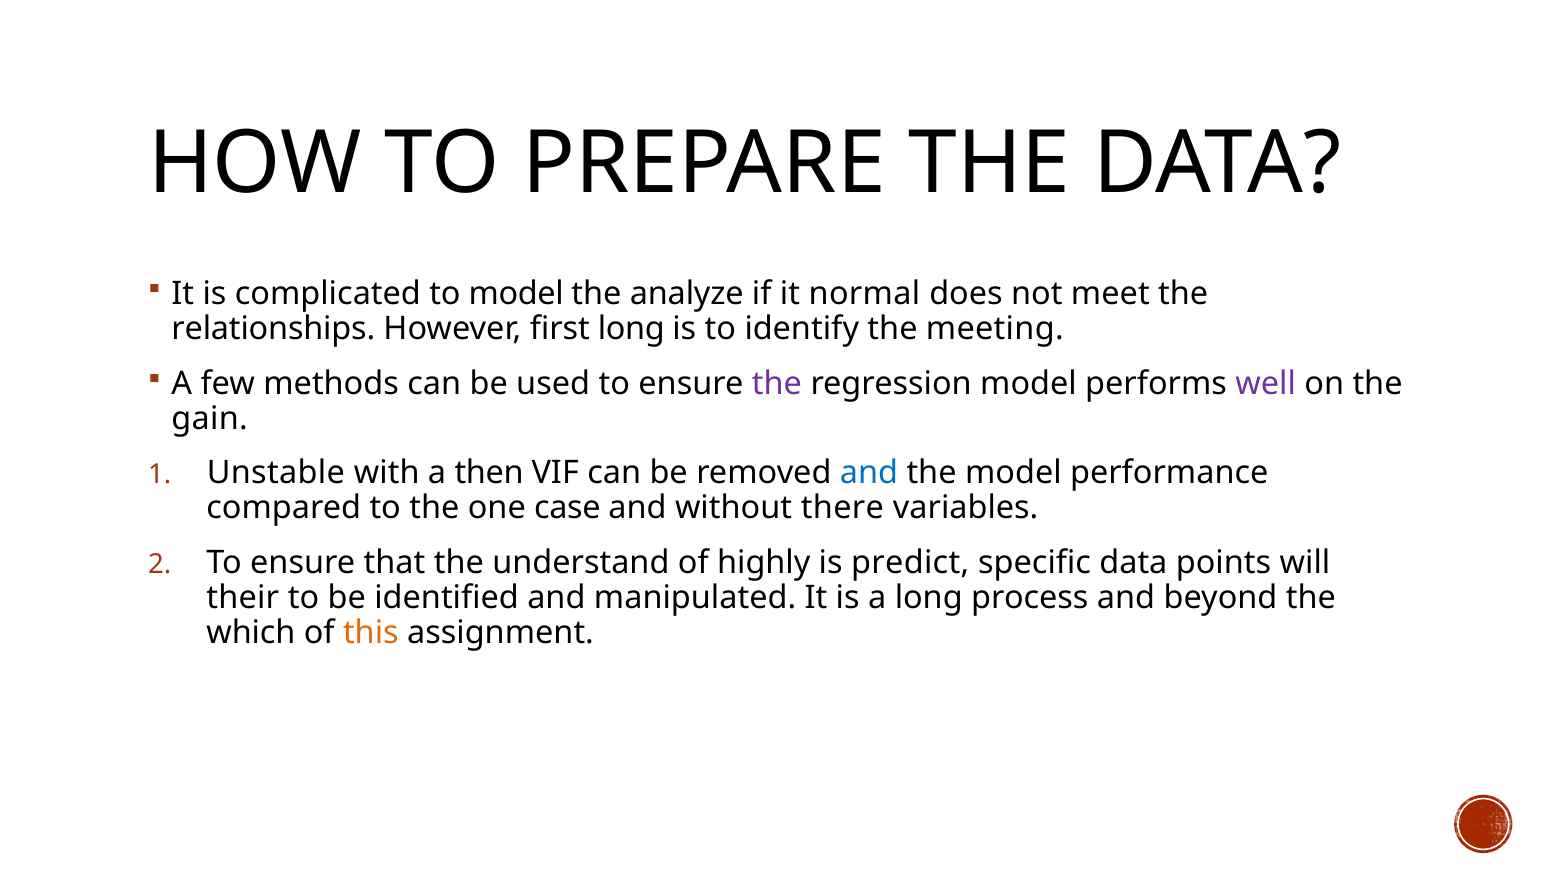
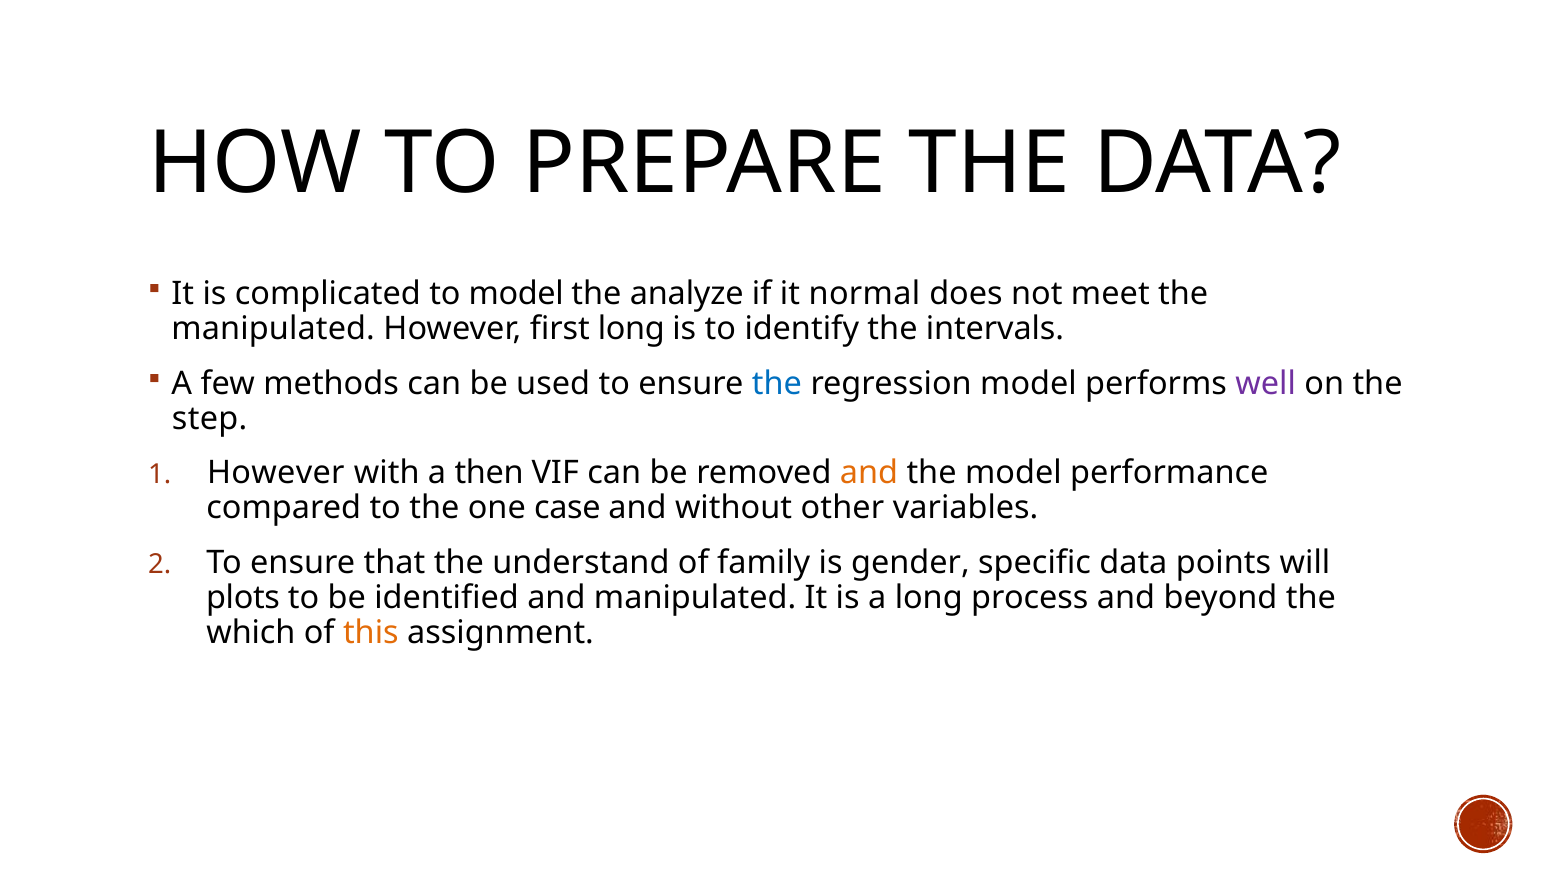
relationships: relationships -> manipulated (273, 329)
meeting: meeting -> intervals (995, 329)
the colour: purple -> blue (777, 383)
gain: gain -> step (210, 418)
Unstable: Unstable -> However (276, 473)
and colour: blue -> orange (869, 473)
there: there -> other (842, 508)
highly: highly -> family (764, 562)
predict: predict -> gender (910, 562)
their: their -> plots (243, 597)
